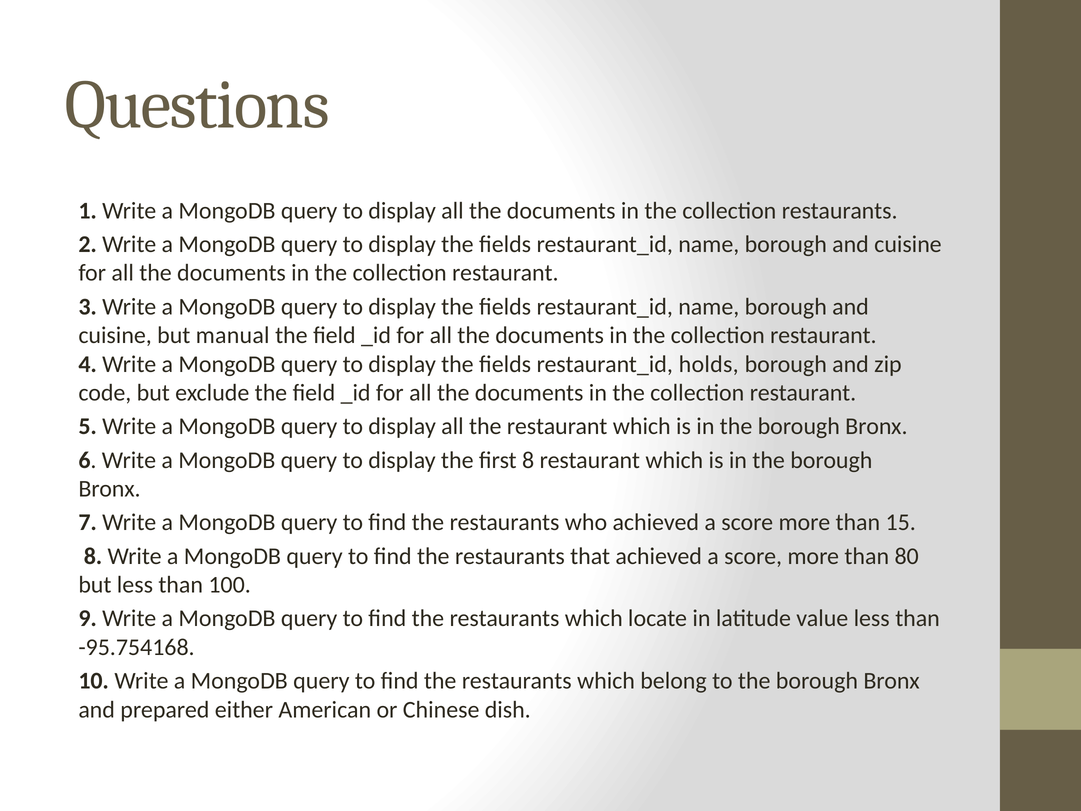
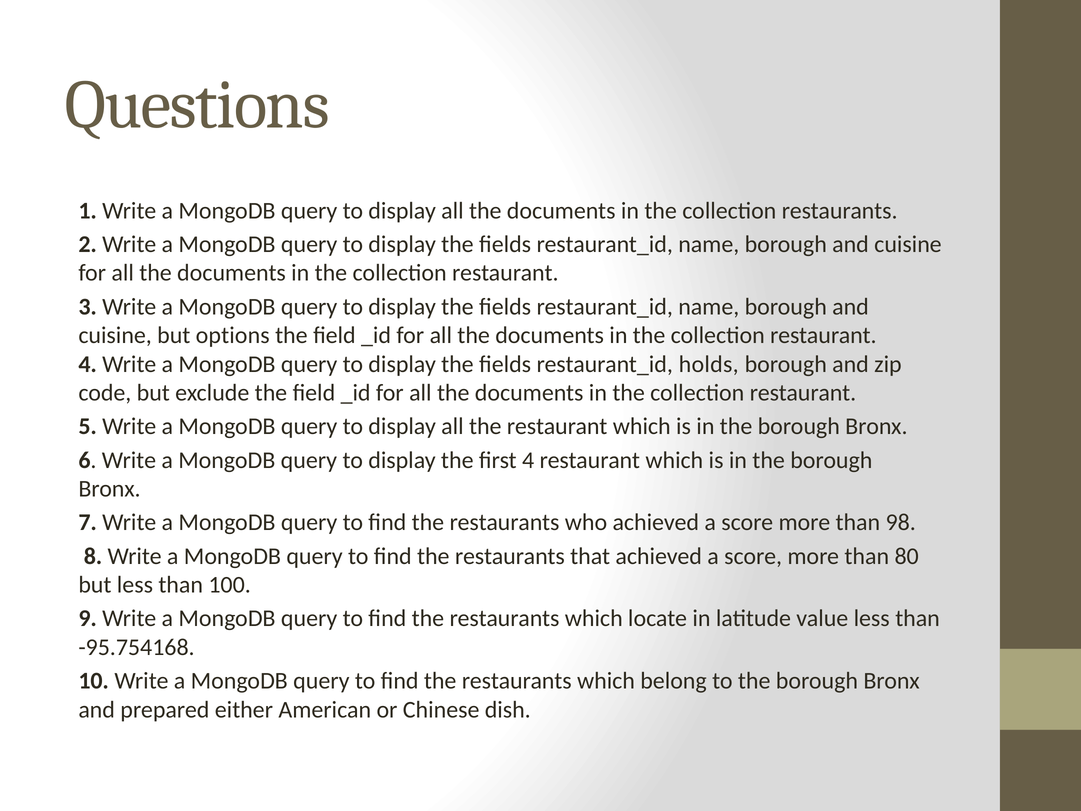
manual: manual -> options (233, 335)
first 8: 8 -> 4 (528, 460)
15: 15 -> 98 (901, 522)
